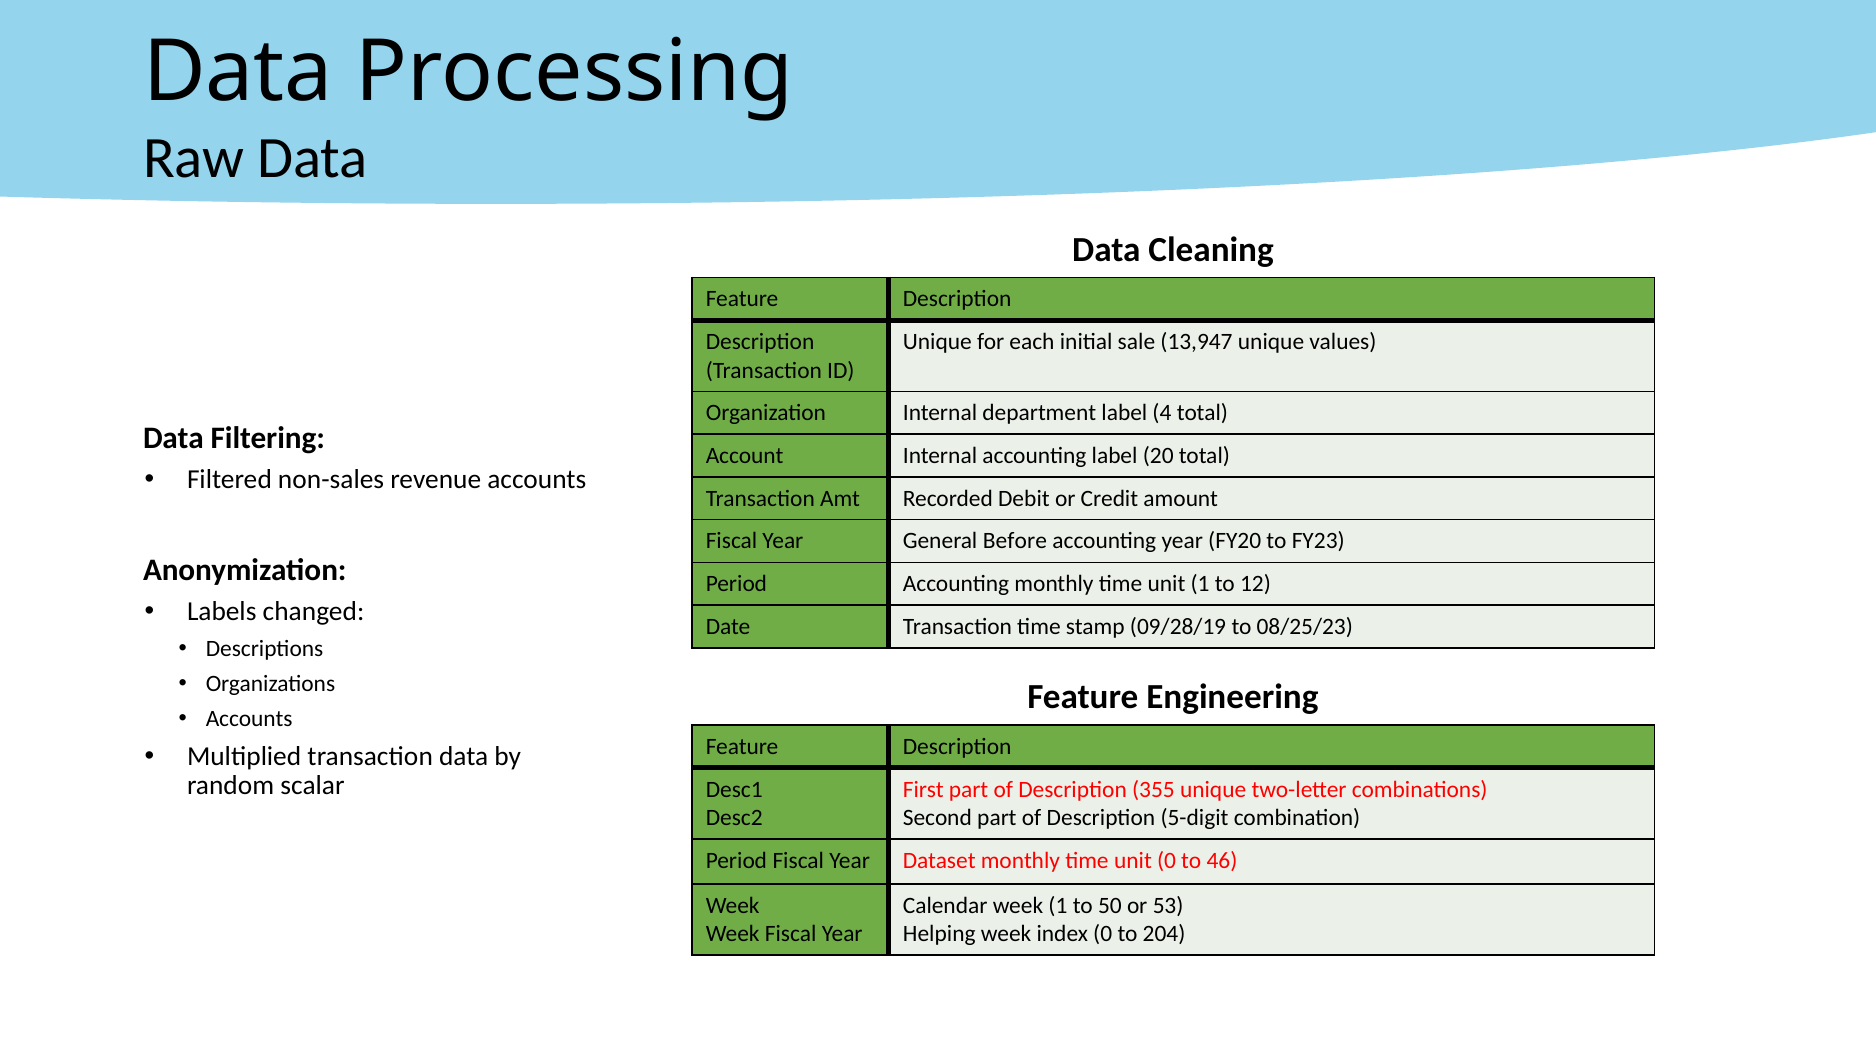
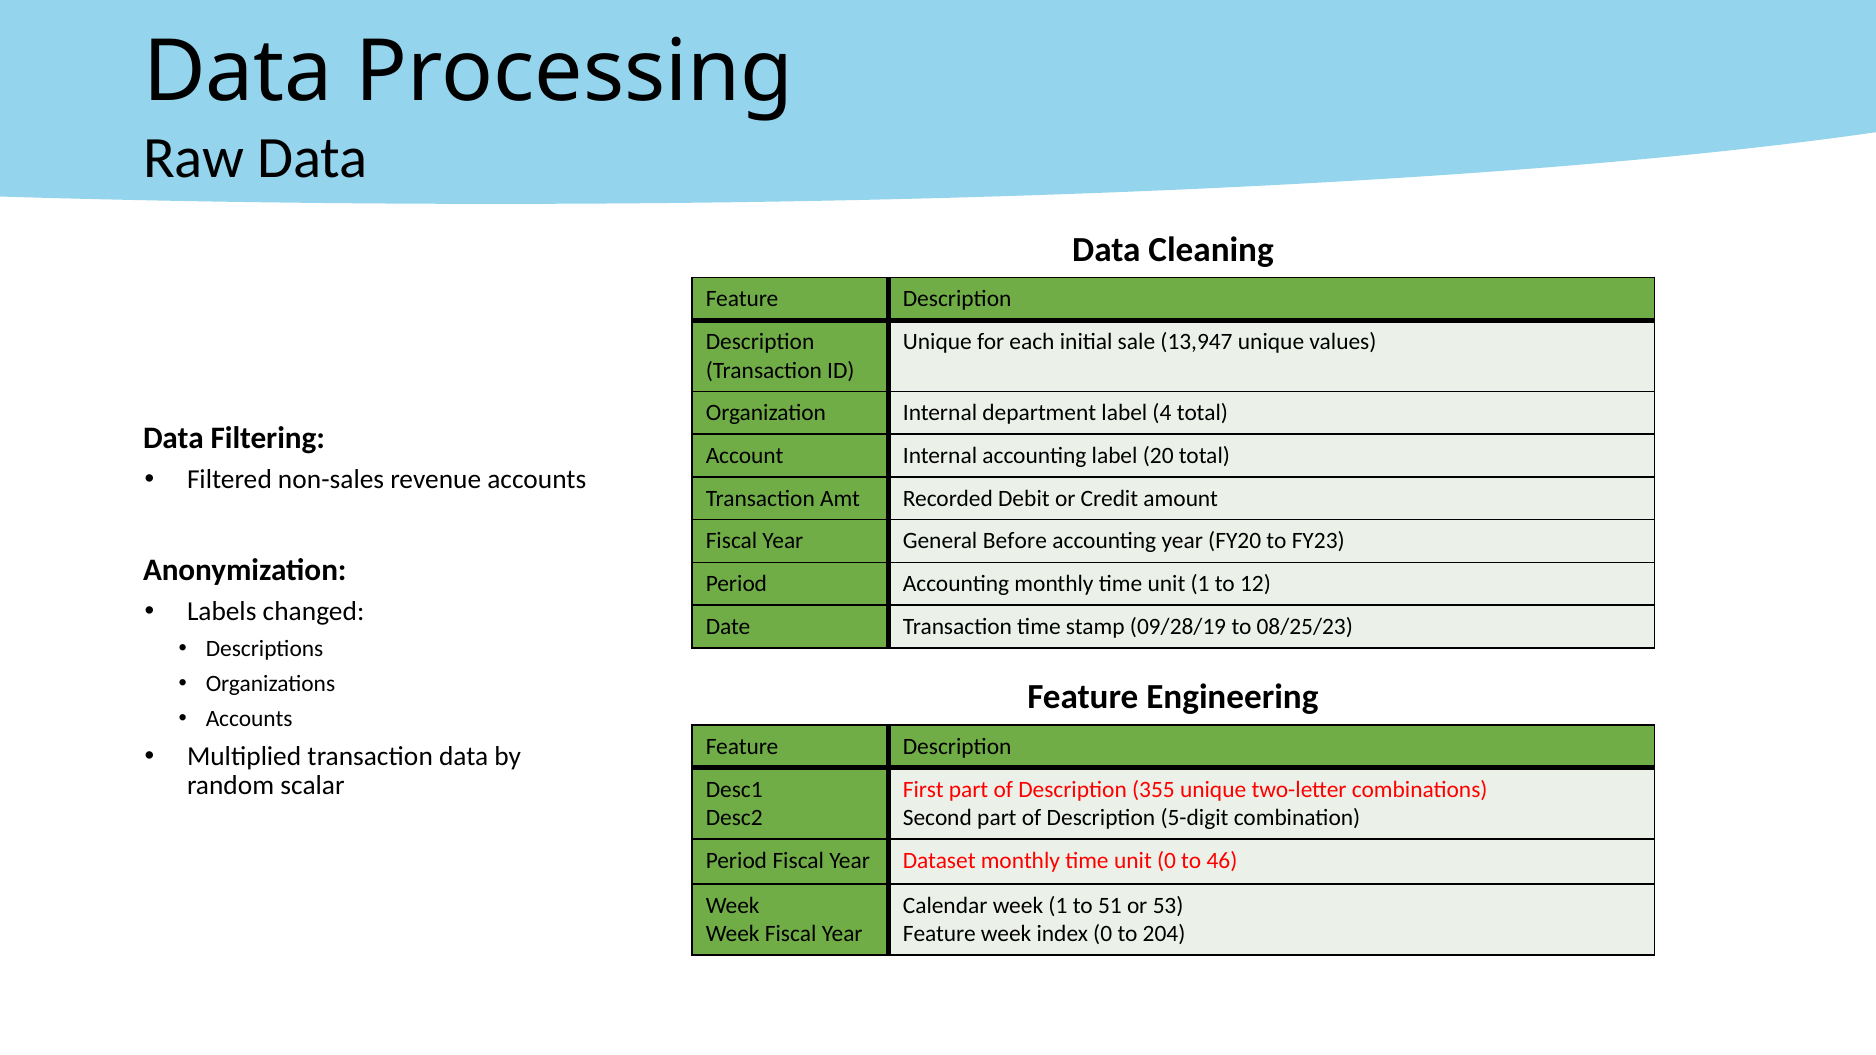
50: 50 -> 51 (1110, 906)
Helping: Helping -> Feature (939, 934)
